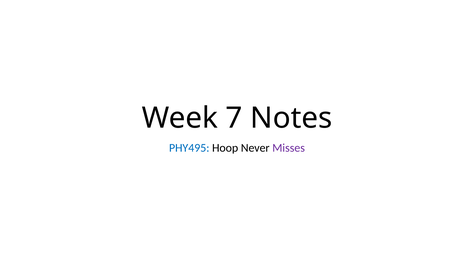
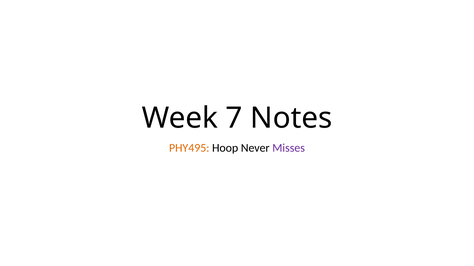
PHY495 colour: blue -> orange (189, 148)
